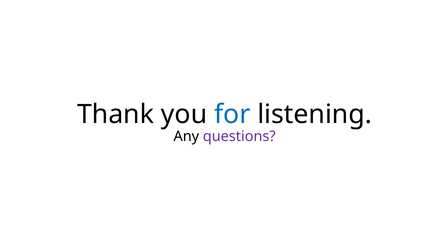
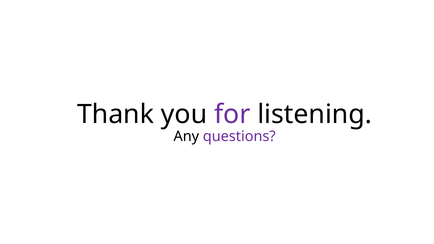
for colour: blue -> purple (232, 114)
